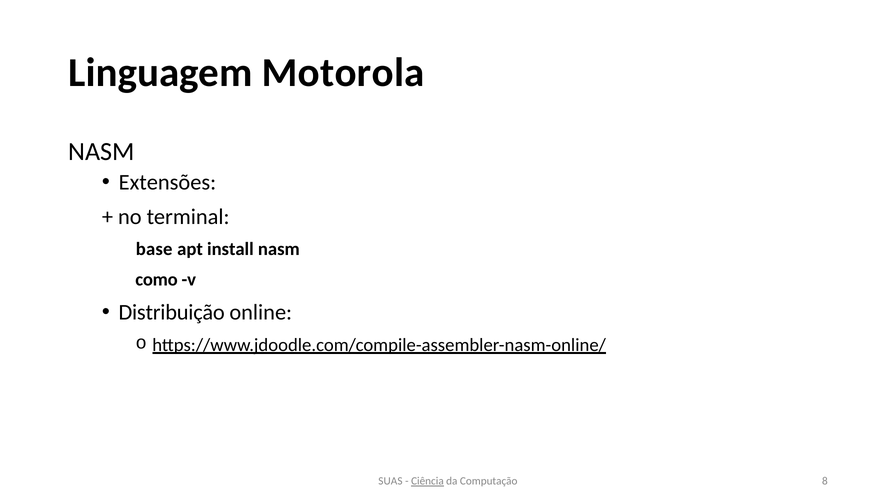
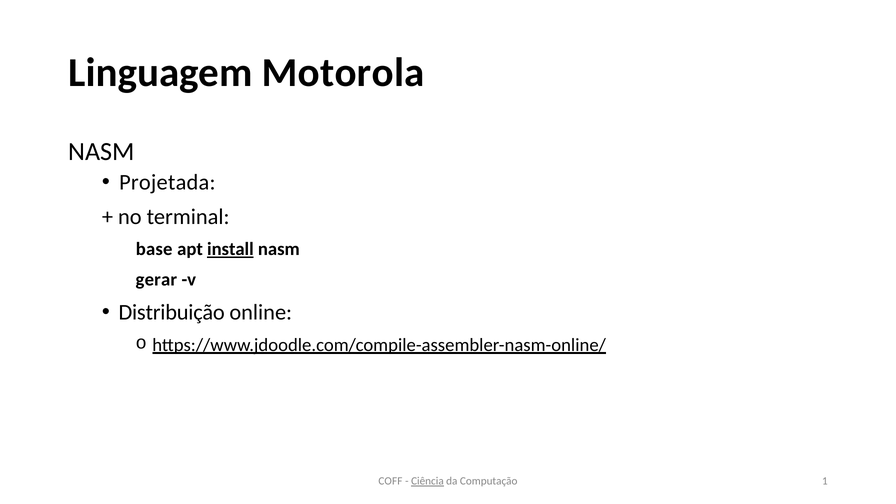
Extensões: Extensões -> Projetada (167, 182)
install underline: none -> present (230, 249)
como: como -> gerar (156, 280)
SUAS: SUAS -> COFF (390, 481)
8: 8 -> 1 (825, 481)
